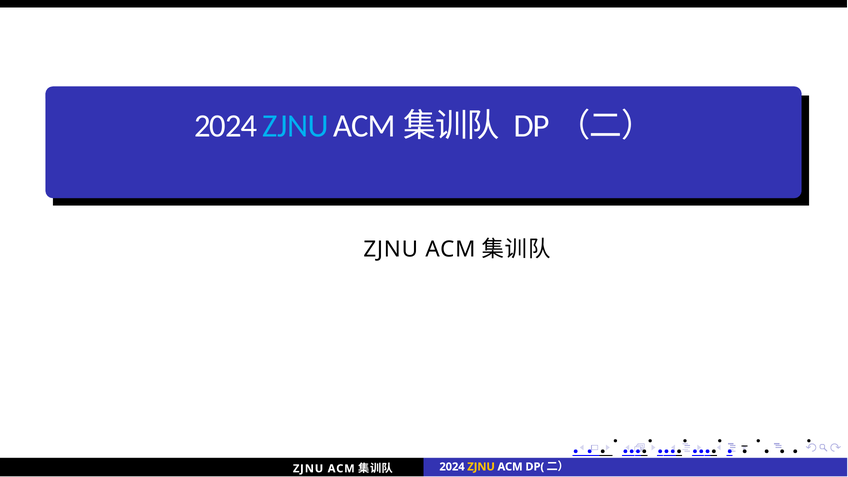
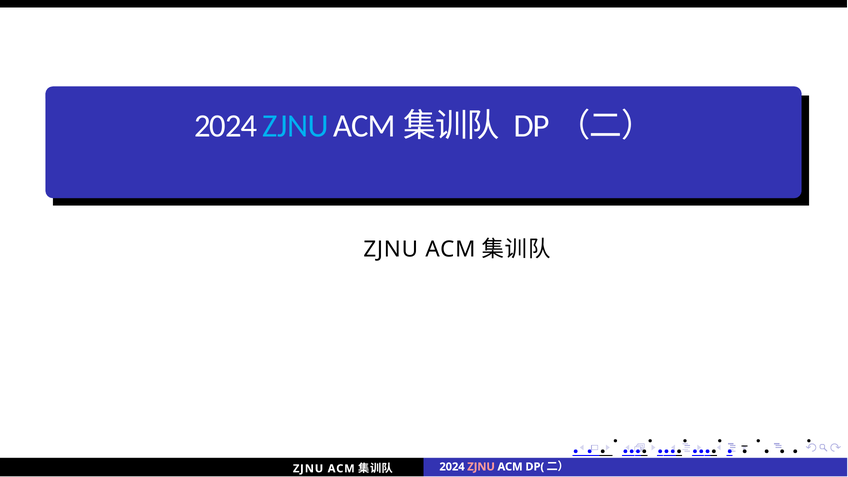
ZJNU colour: yellow -> pink (481, 467)
